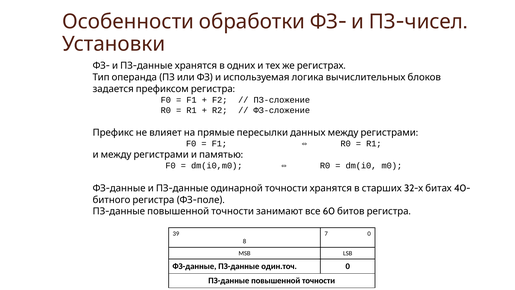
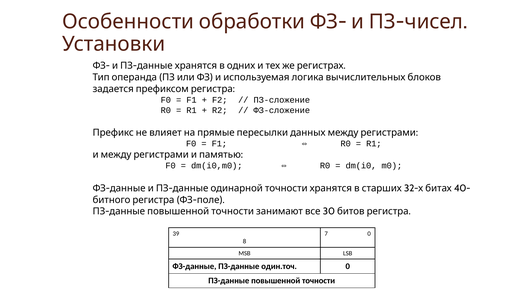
60: 60 -> 30 (329, 211)
